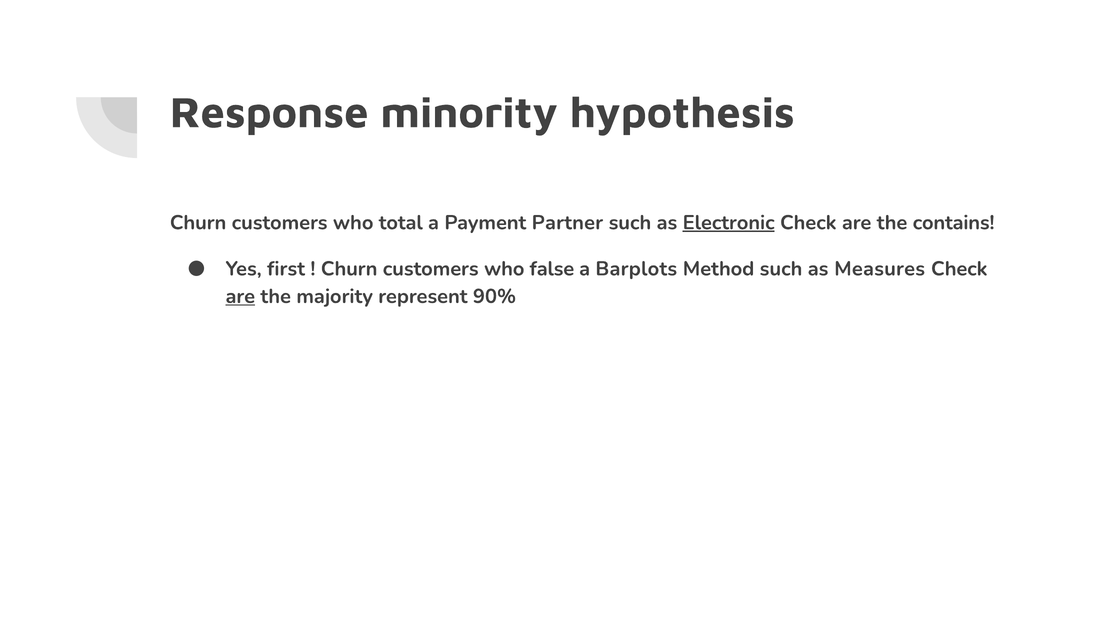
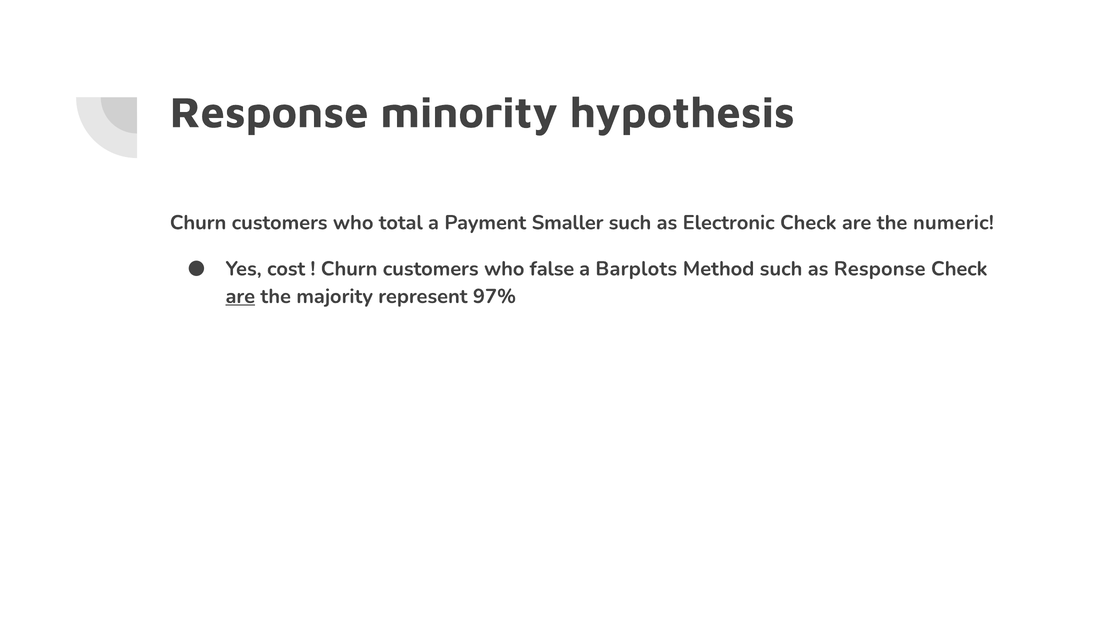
Partner: Partner -> Smaller (568, 223)
Electronic underline: present -> none (729, 223)
contains: contains -> numeric (953, 223)
first: first -> cost (286, 269)
as Measures: Measures -> Response (880, 269)
90%: 90% -> 97% (494, 296)
